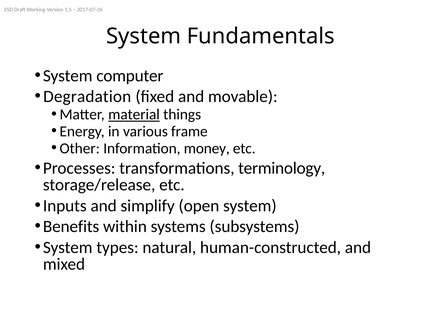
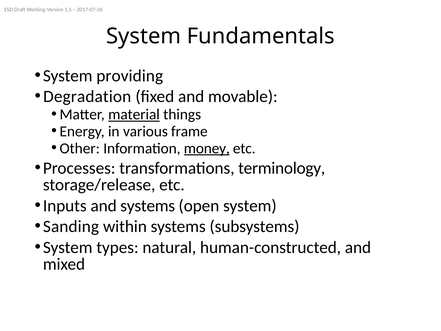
computer: computer -> providing (130, 76)
money underline: none -> present (207, 148)
and simplify: simplify -> systems (148, 206)
Benefits: Benefits -> Sanding (71, 226)
